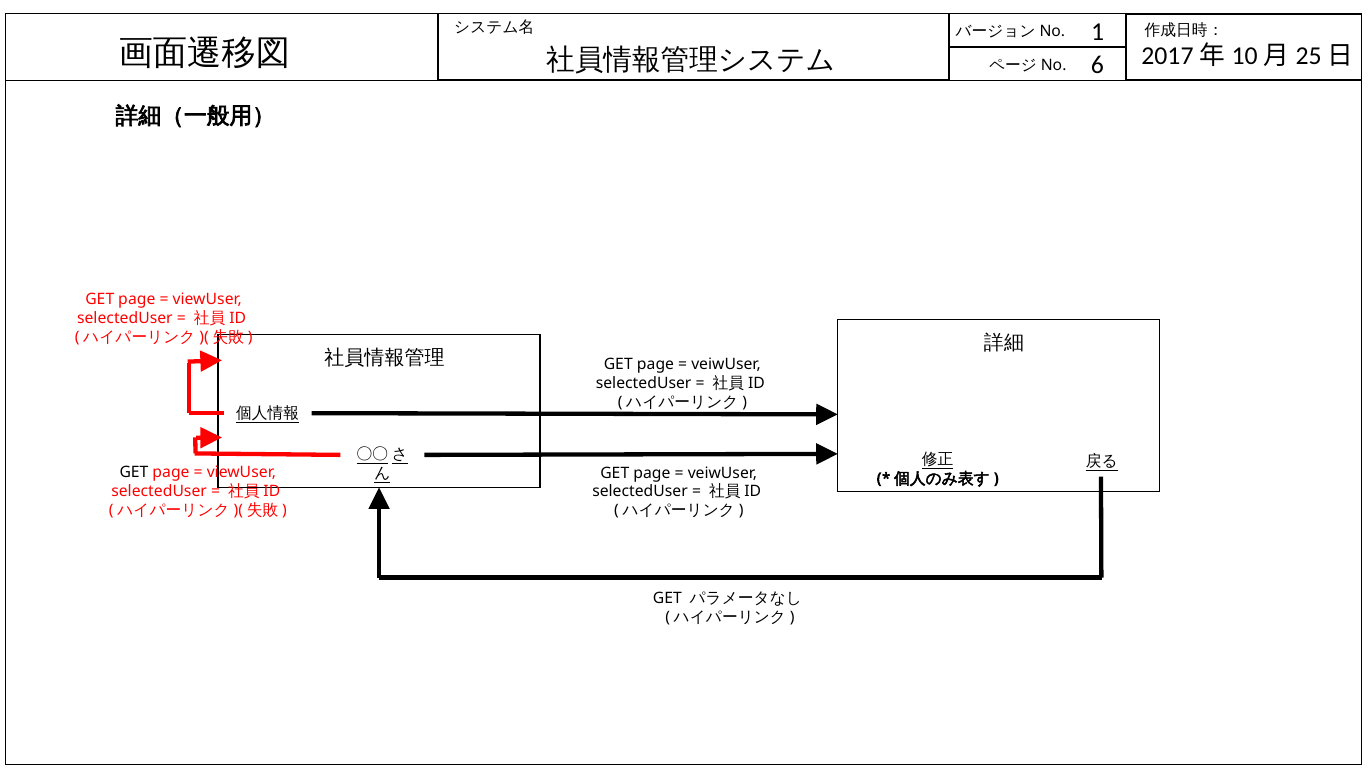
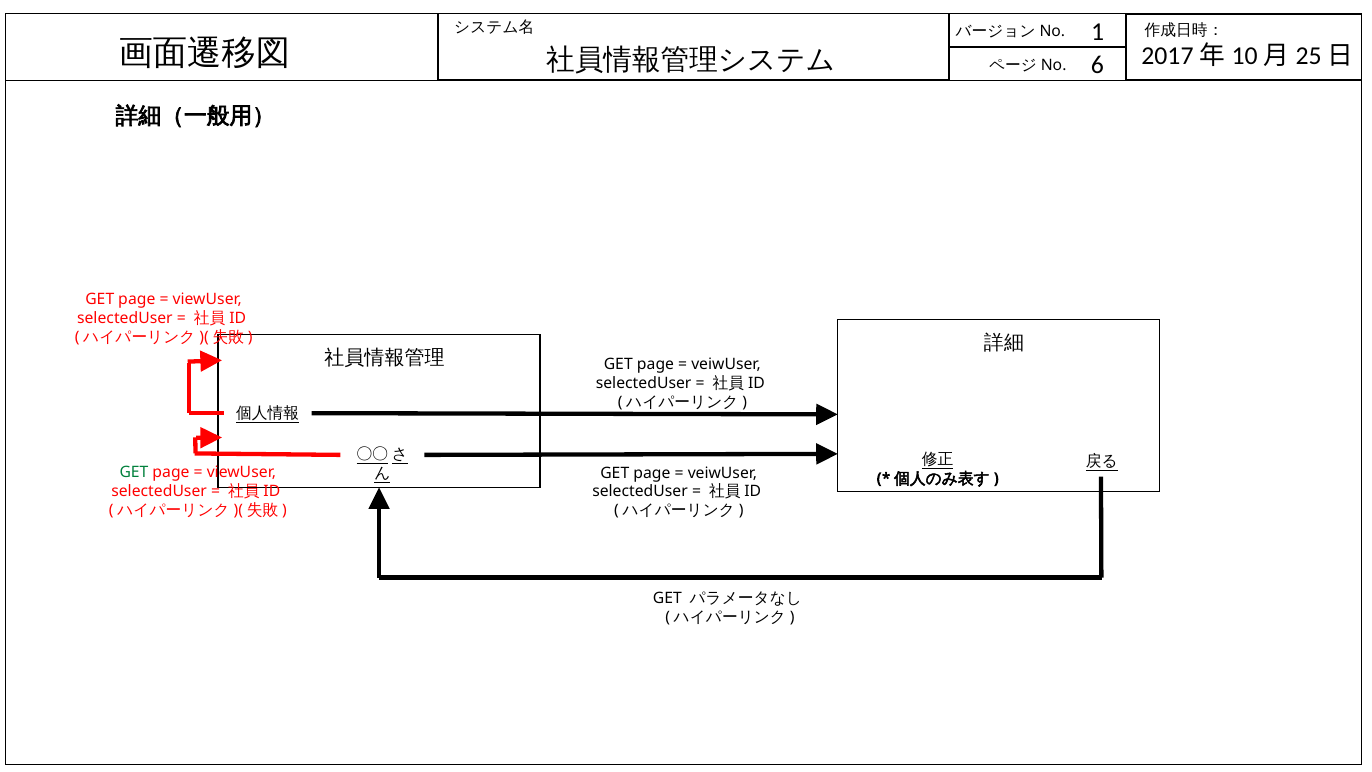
GET colour: black -> green (134, 472)
